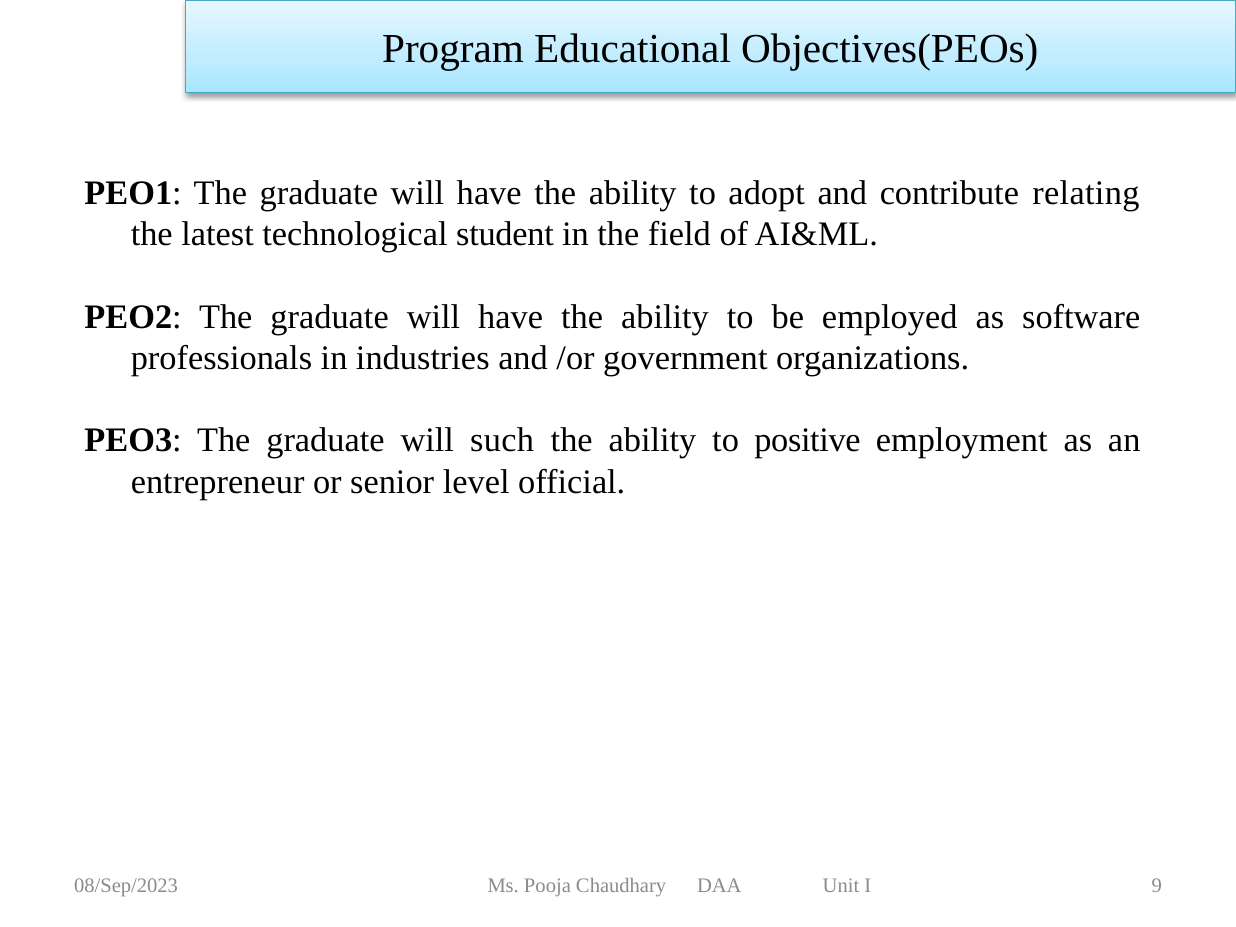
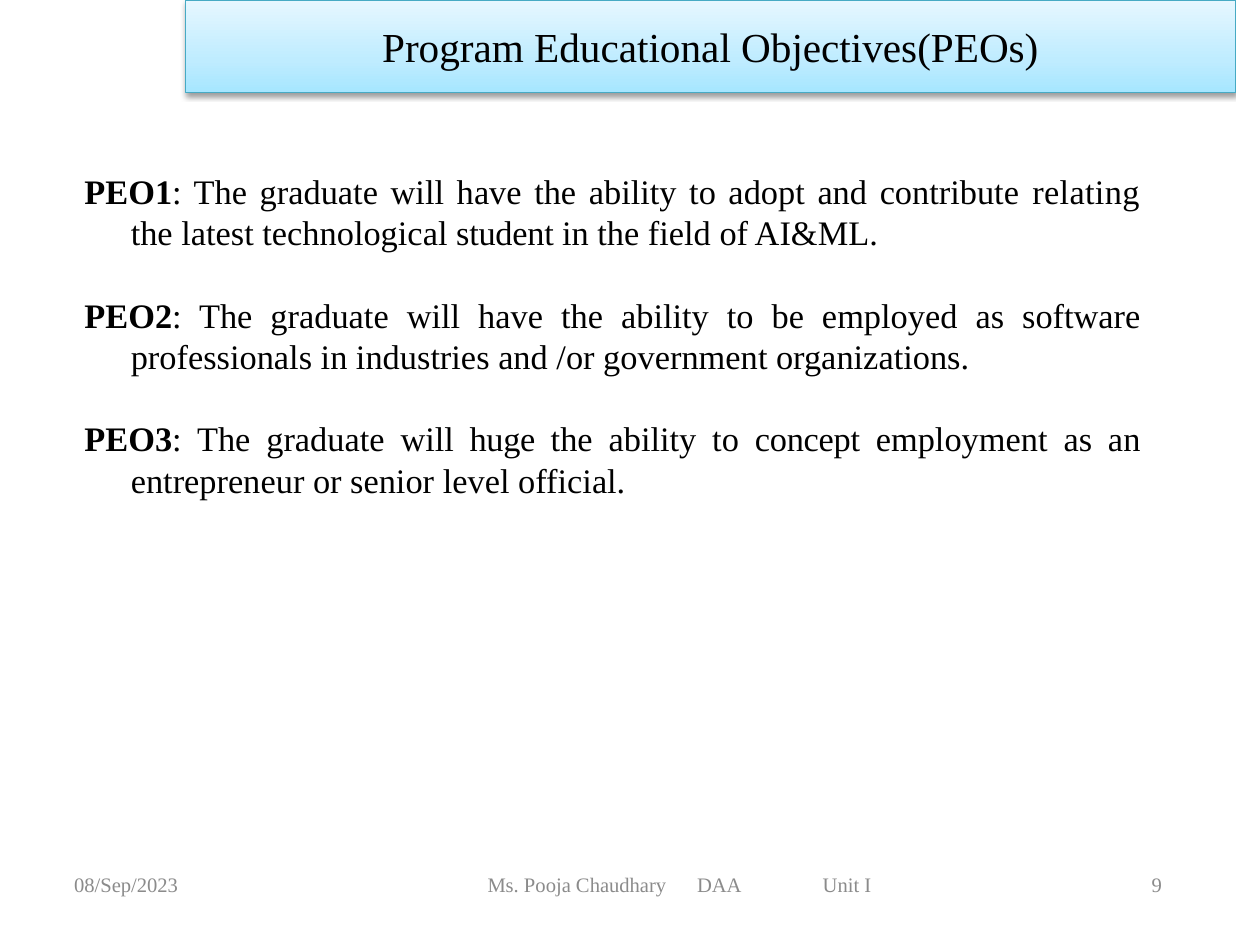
such: such -> huge (502, 441)
positive: positive -> concept (807, 441)
